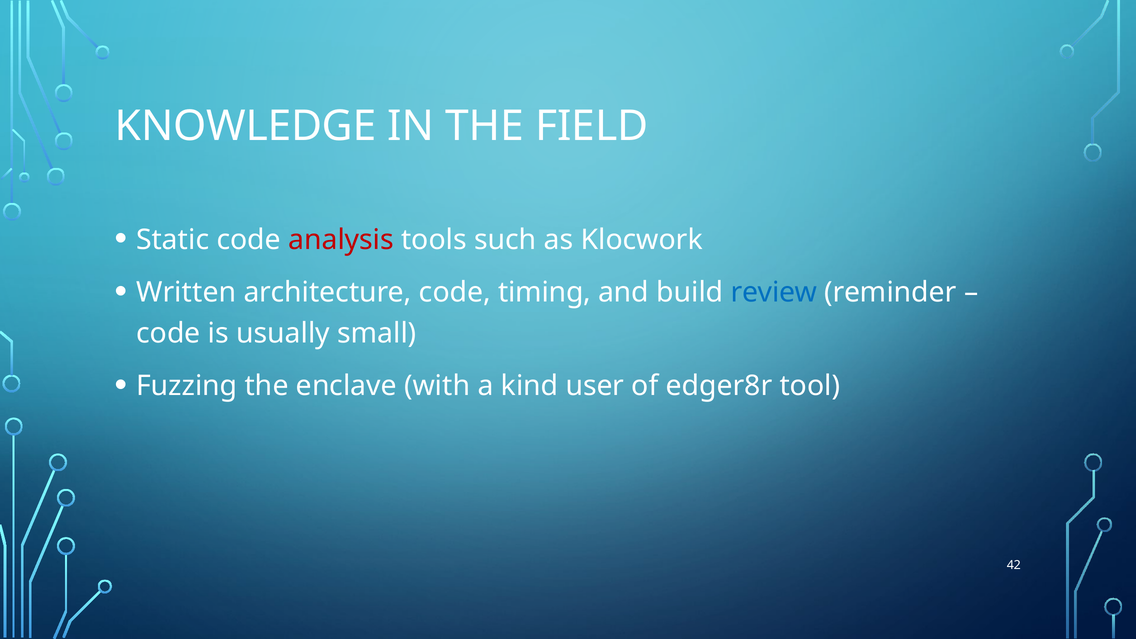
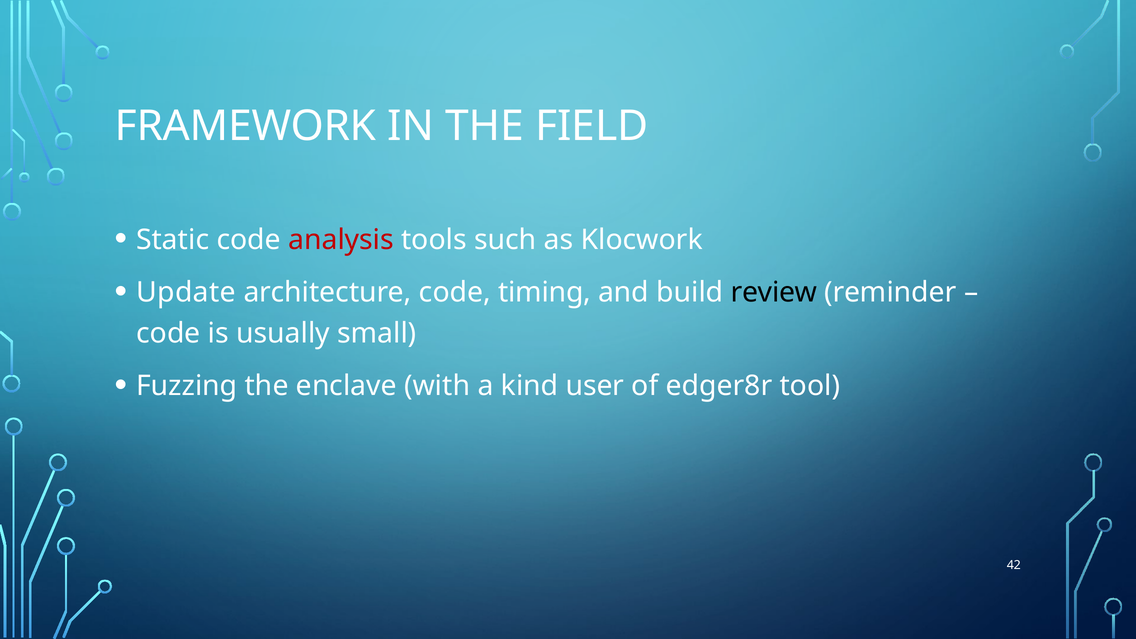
KNOWLEDGE: KNOWLEDGE -> FRAMEWORK (246, 126)
Written: Written -> Update (186, 292)
review colour: blue -> black (774, 292)
